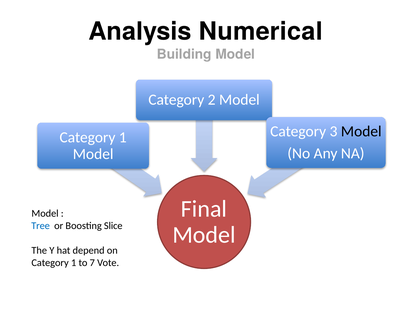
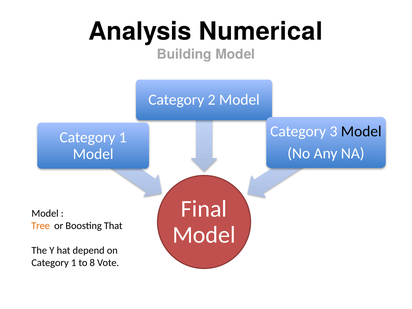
Tree colour: blue -> orange (41, 226)
Slice: Slice -> That (113, 226)
7: 7 -> 8 (92, 263)
